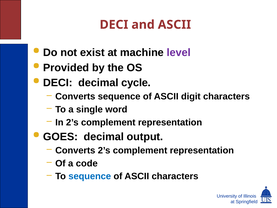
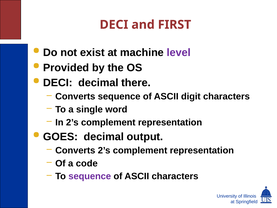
and ASCII: ASCII -> FIRST (175, 25)
cycle: cycle -> there (136, 83)
sequence colour: blue -> purple (90, 176)
